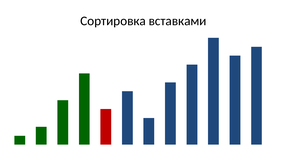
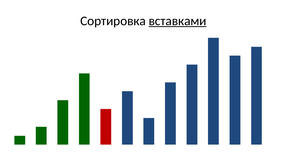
вставками underline: none -> present (178, 21)
